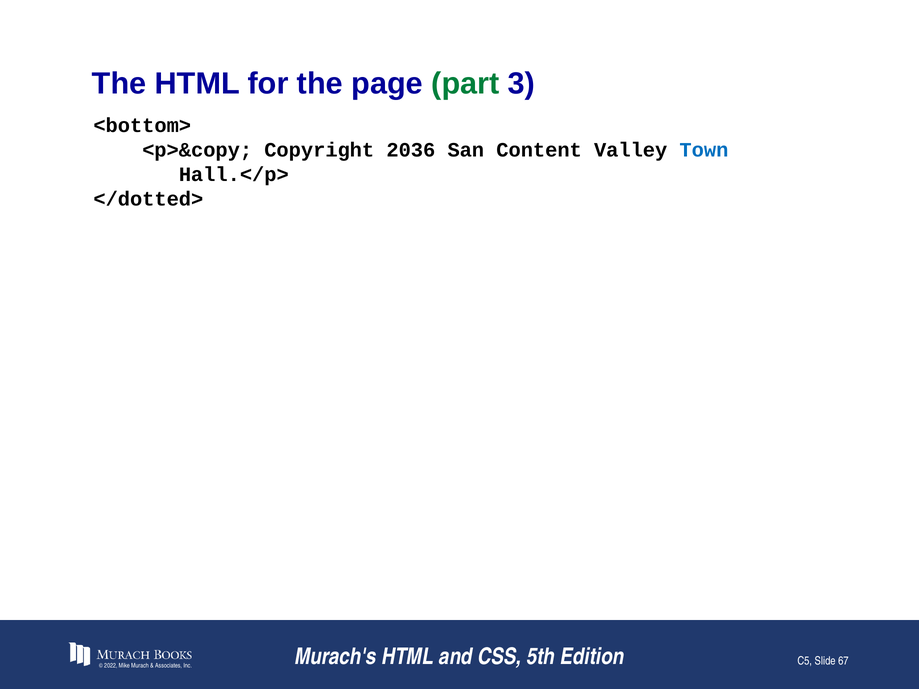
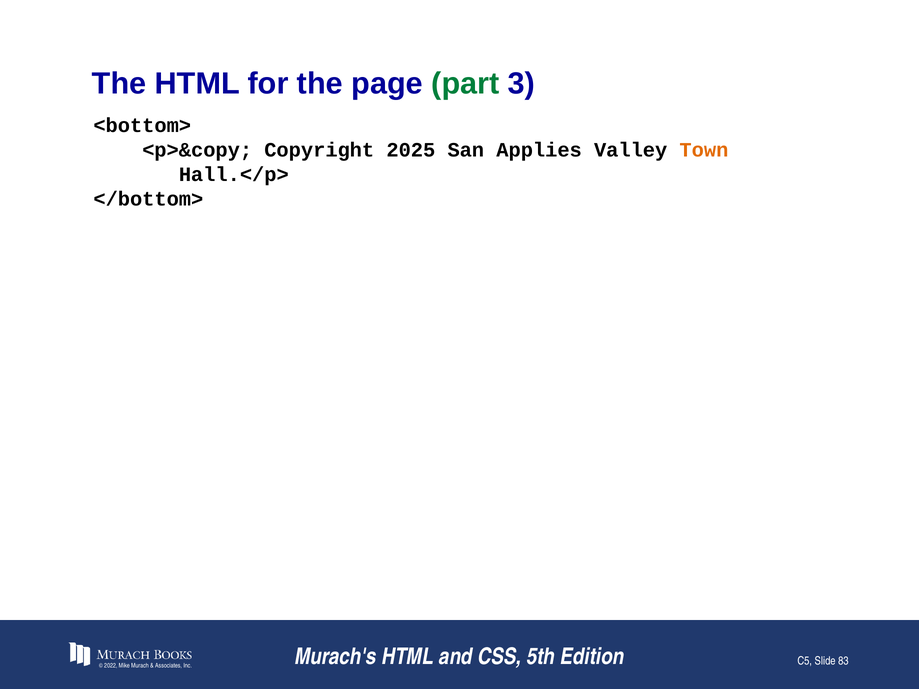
2036: 2036 -> 2025 (411, 150)
Content: Content -> Applies (539, 150)
Town colour: blue -> orange (704, 150)
</dotted>: </dotted> -> </bottom> (148, 199)
67: 67 -> 83 (843, 661)
